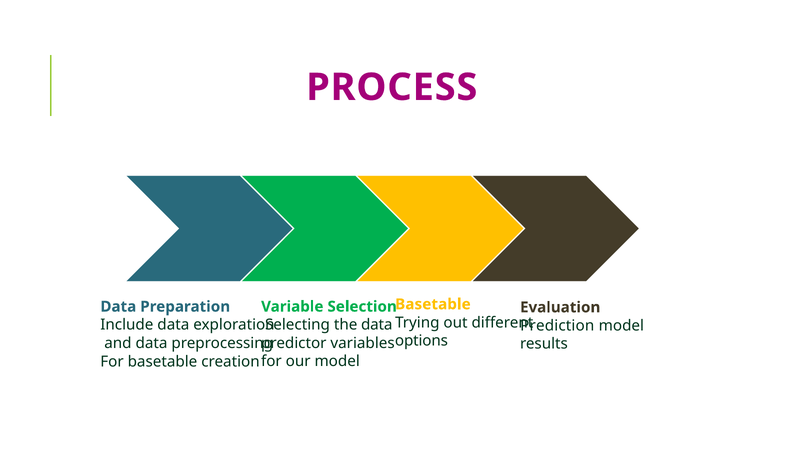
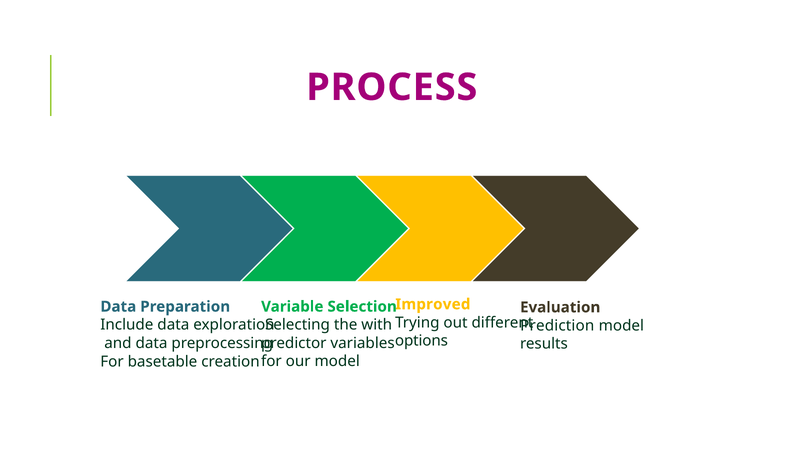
Basetable: Basetable -> Improved (433, 304)
the data: data -> with (377, 325)
